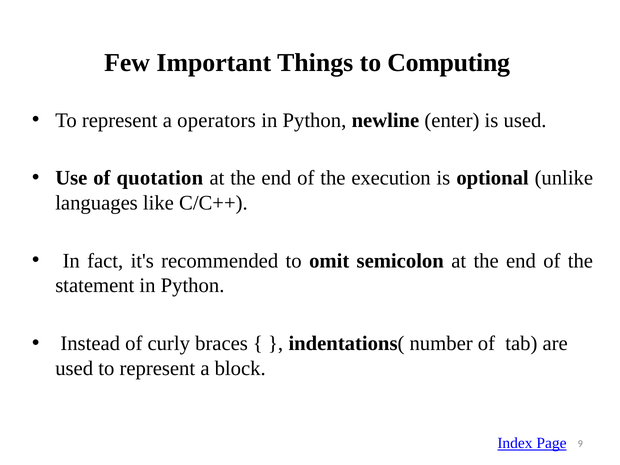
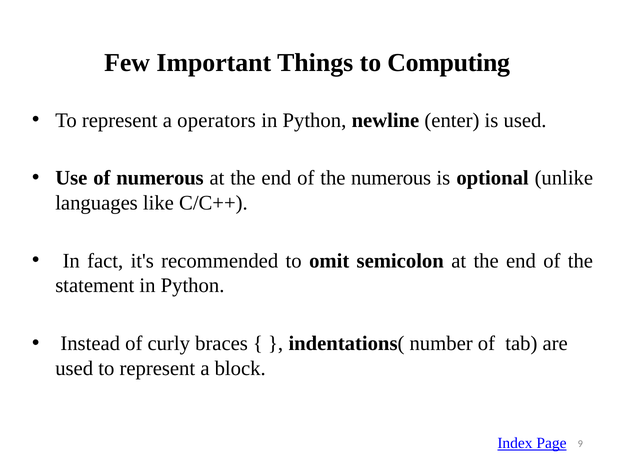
of quotation: quotation -> numerous (160, 178)
the execution: execution -> numerous (391, 178)
